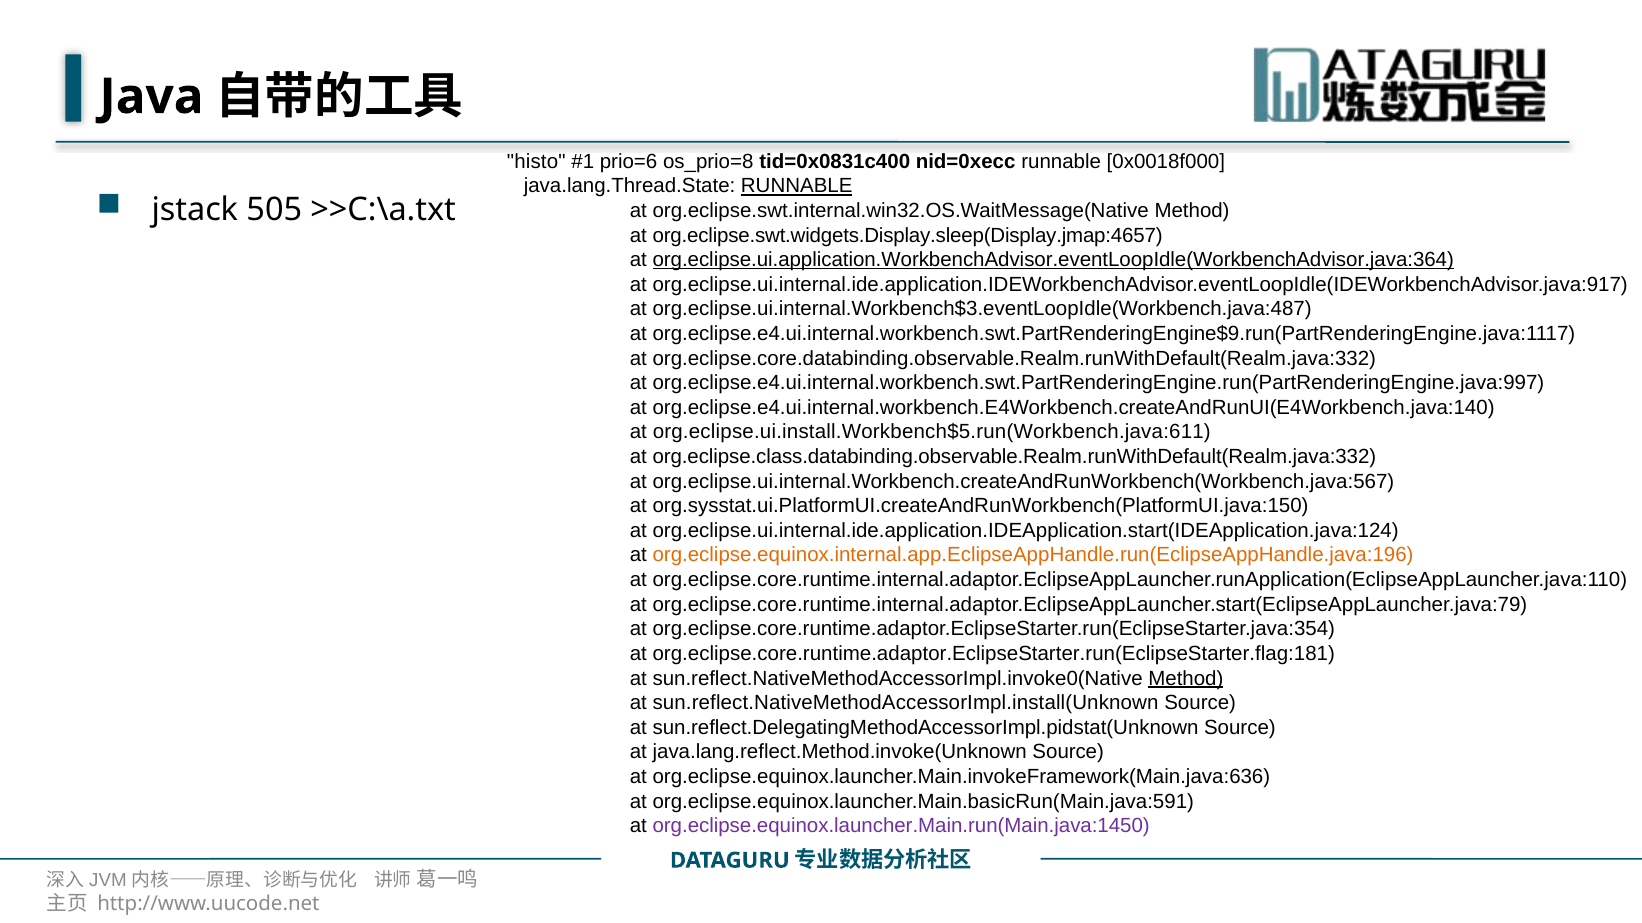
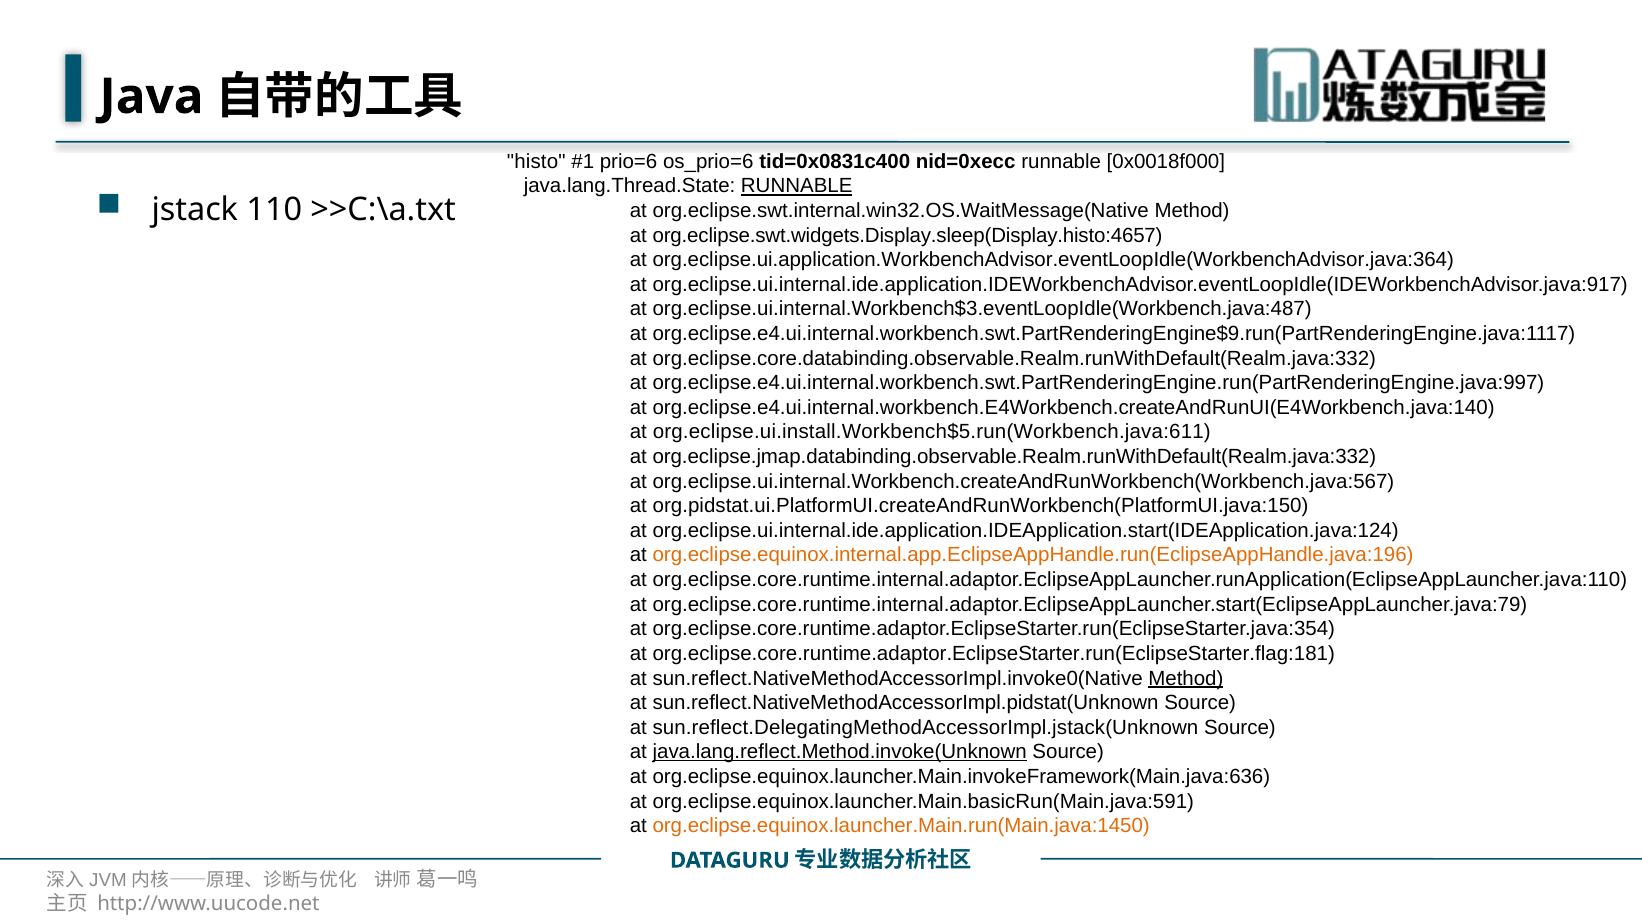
os_prio=8: os_prio=8 -> os_prio=6 (708, 161)
505: 505 -> 110 (274, 210)
org.eclipse.swt.widgets.Display.sleep(Display.jmap:4657: org.eclipse.swt.widgets.Display.sleep(Display.jmap:4657 -> org.eclipse.swt.widgets.Display.sleep(Display.histo:4657 (908, 235)
org.eclipse.ui.application.WorkbenchAdvisor.eventLoopIdle(WorkbenchAdvisor.java:364 underline: present -> none (1053, 260)
org.eclipse.class.databinding.observable.Realm.runWithDefault(Realm.java:332: org.eclipse.class.databinding.observable.Realm.runWithDefault(Realm.java:332 -> org.eclipse.jmap.databinding.observable.Realm.runWithDefault(Realm.java:332 (1014, 457)
org.sysstat.ui.PlatformUI.createAndRunWorkbench(PlatformUI.java:150: org.sysstat.ui.PlatformUI.createAndRunWorkbench(PlatformUI.java:150 -> org.pidstat.ui.PlatformUI.createAndRunWorkbench(PlatformUI.java:150 (981, 506)
sun.reflect.NativeMethodAccessorImpl.install(Unknown: sun.reflect.NativeMethodAccessorImpl.install(Unknown -> sun.reflect.NativeMethodAccessorImpl.pidstat(Unknown (906, 703)
sun.reflect.DelegatingMethodAccessorImpl.pidstat(Unknown: sun.reflect.DelegatingMethodAccessorImpl.pidstat(Unknown -> sun.reflect.DelegatingMethodAccessorImpl.jstack(Unknown (925, 727)
java.lang.reflect.Method.invoke(Unknown underline: none -> present (840, 752)
org.eclipse.equinox.launcher.Main.run(Main.java:1450 colour: purple -> orange (901, 826)
